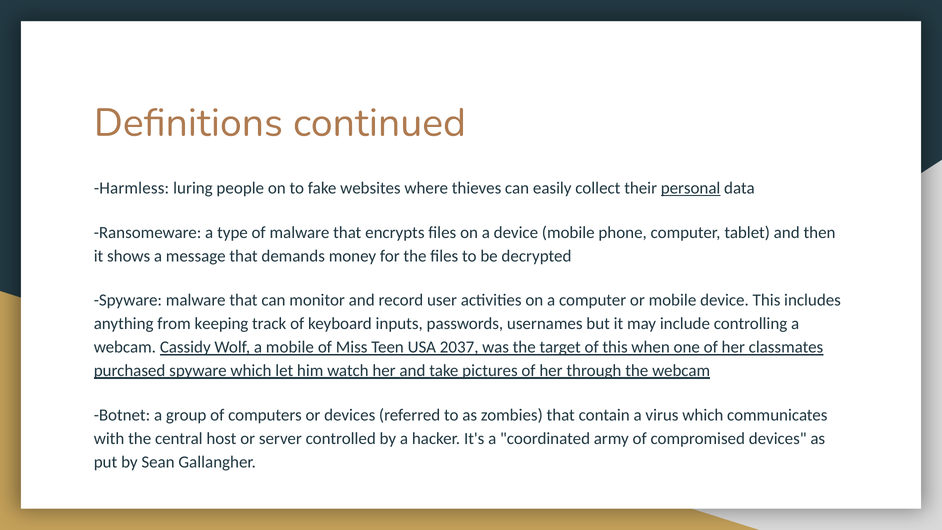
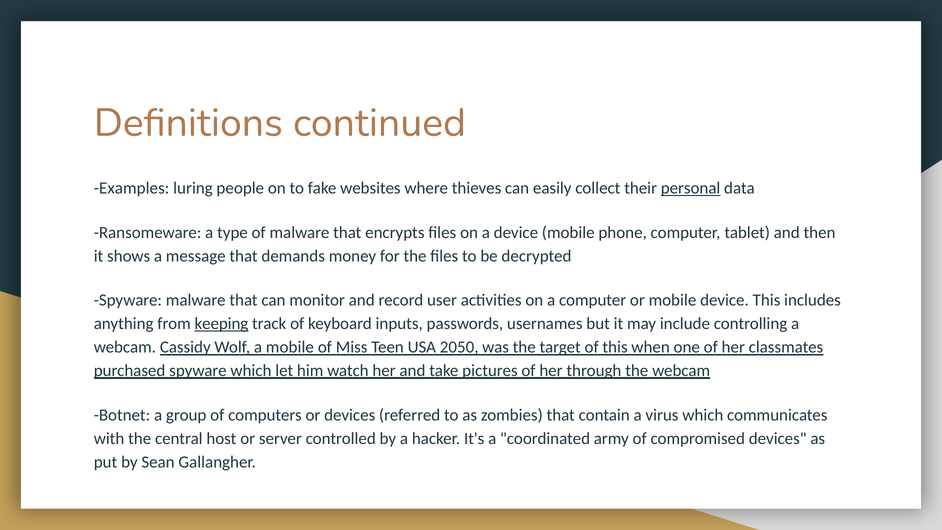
Harmless: Harmless -> Examples (132, 188)
keeping underline: none -> present (221, 324)
2037: 2037 -> 2050 (459, 347)
